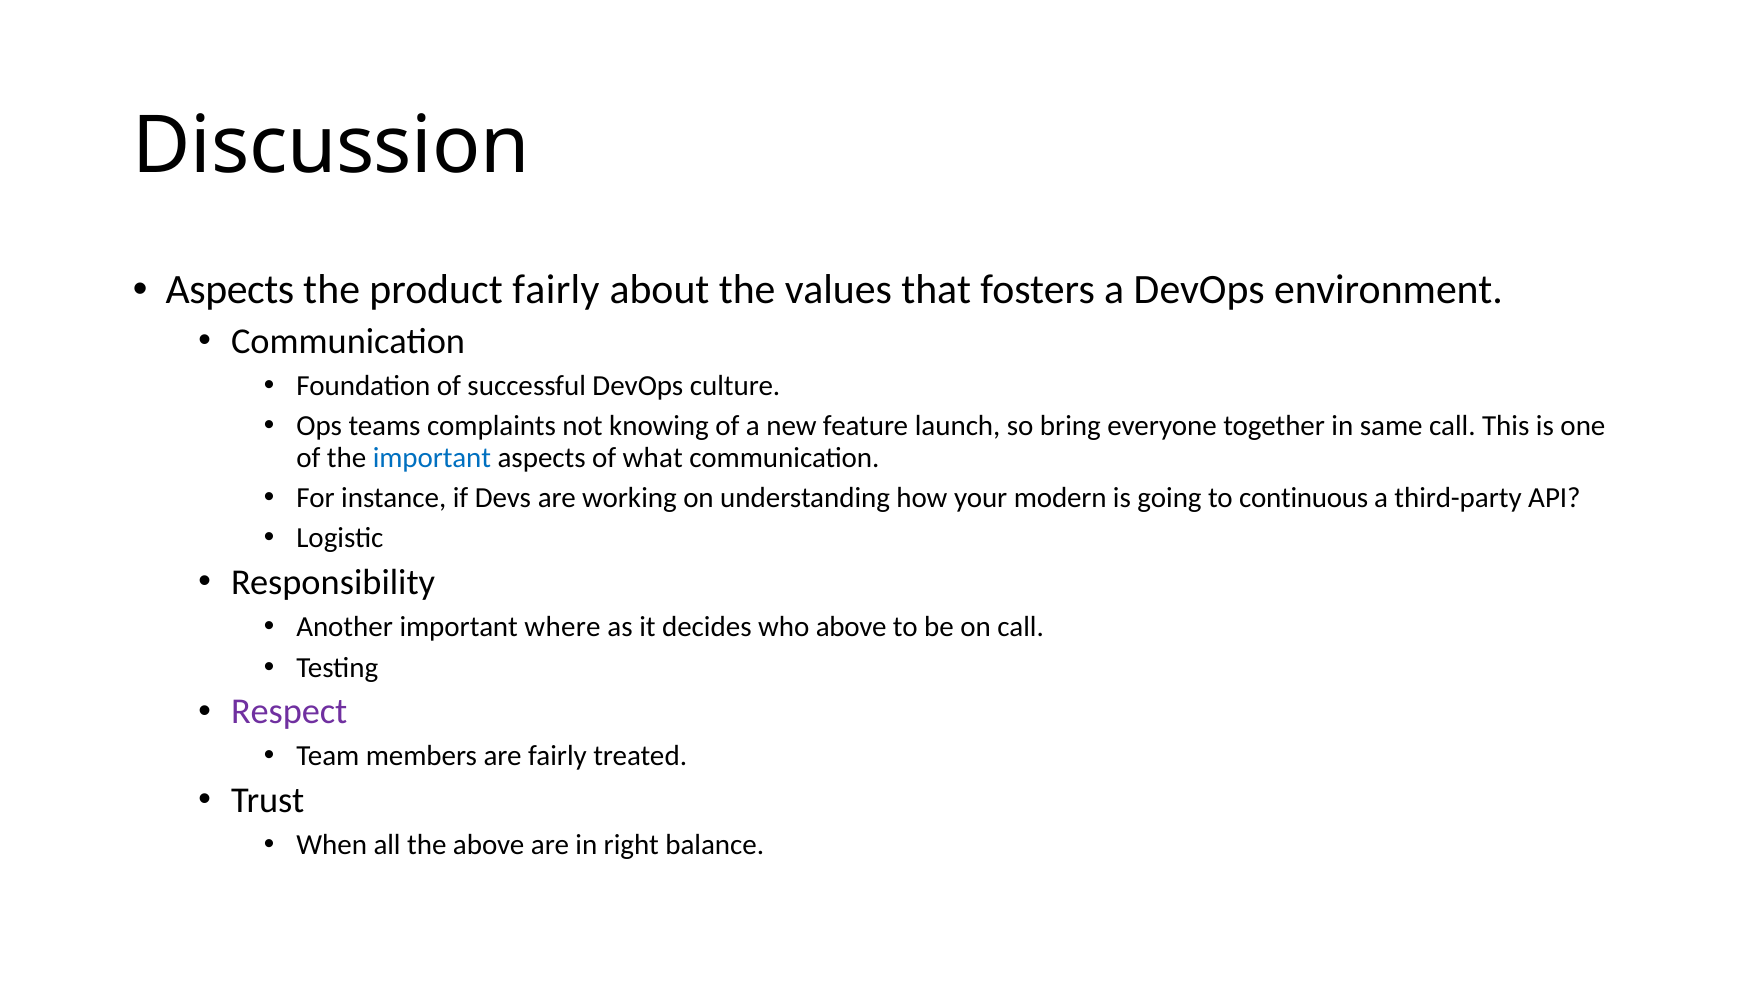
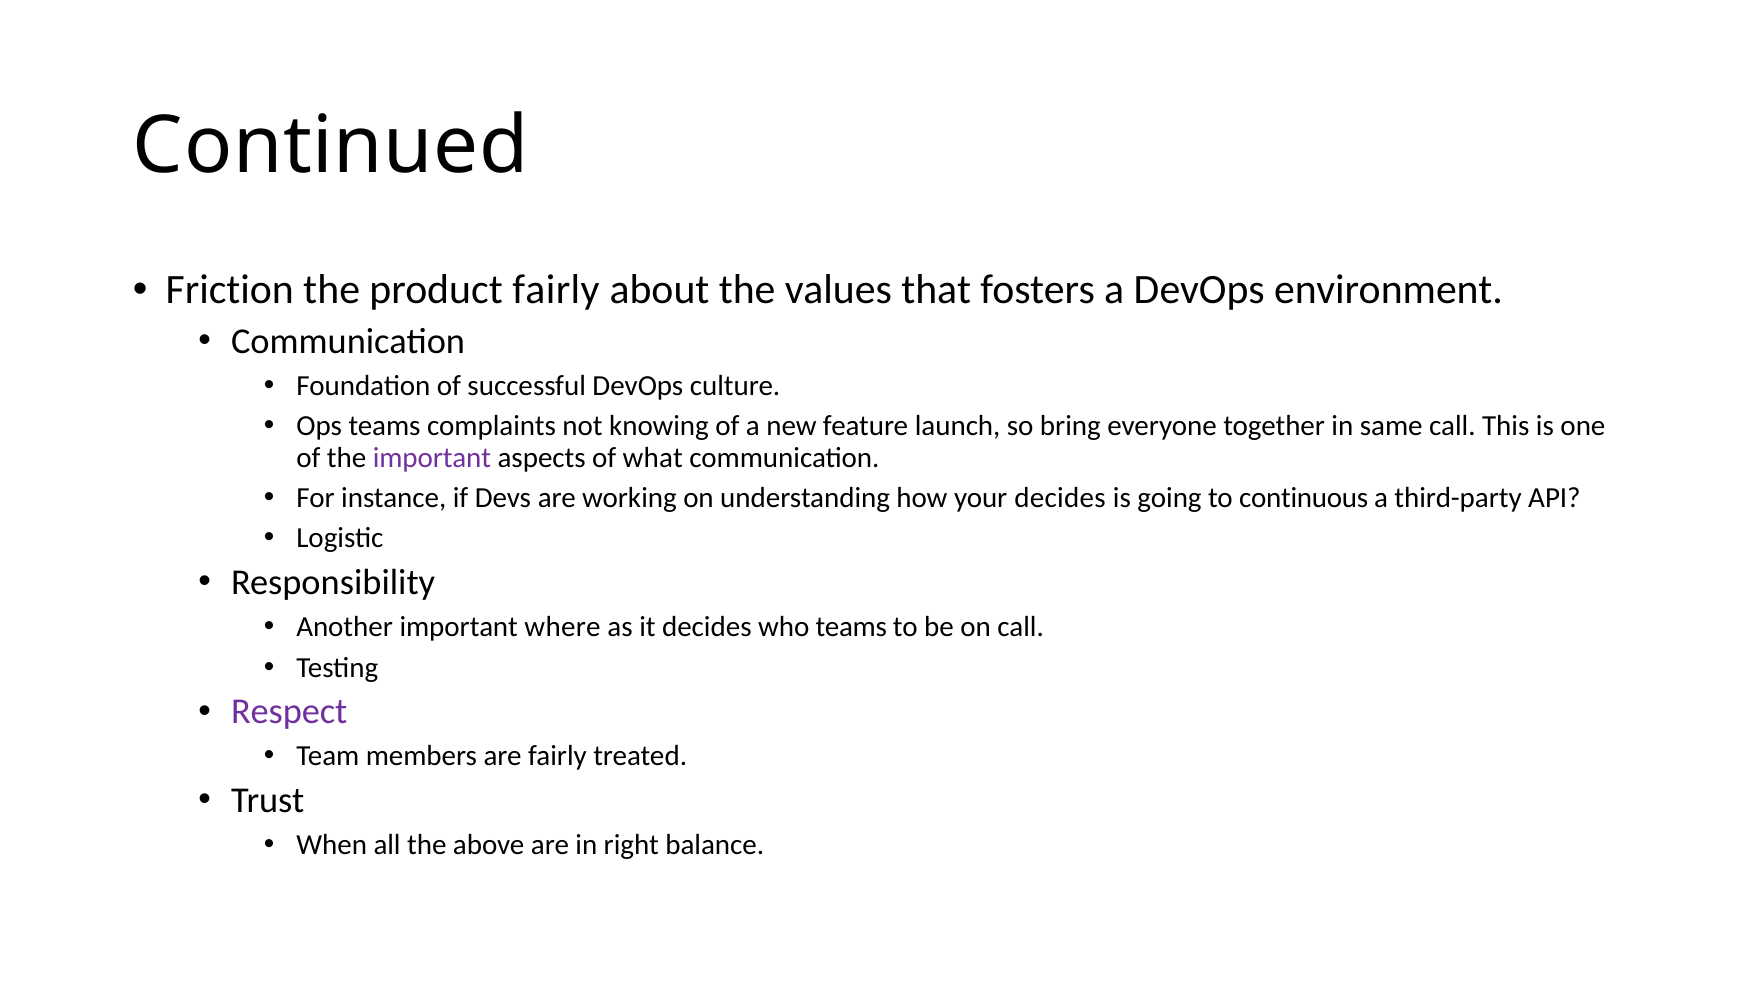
Discussion: Discussion -> Continued (331, 146)
Aspects: Aspects -> Friction (230, 290)
important colour: blue -> purple (432, 457)
your modern: modern -> decides (1060, 498)
who above: above -> teams (851, 627)
